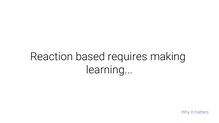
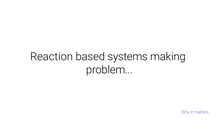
requires: requires -> systems (128, 57)
learning: learning -> problem (109, 70)
